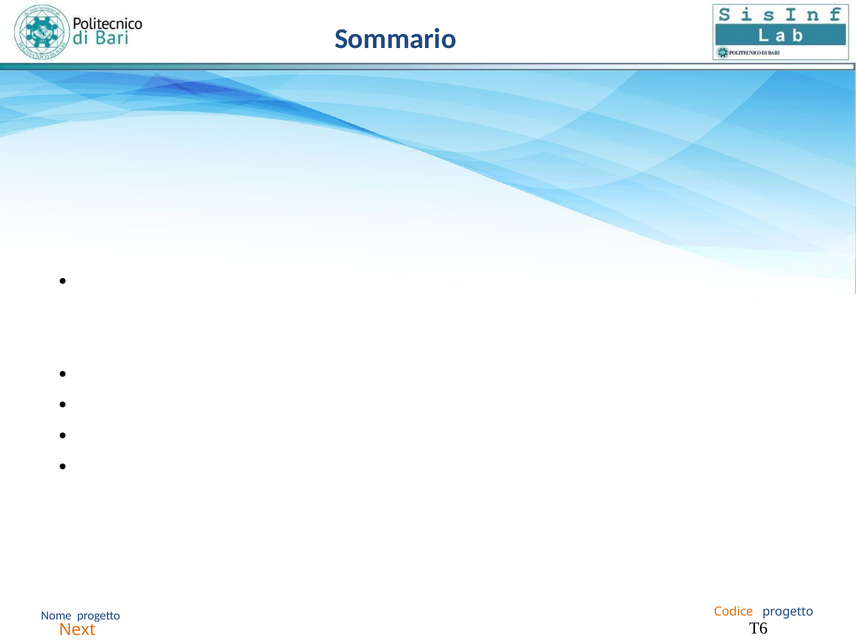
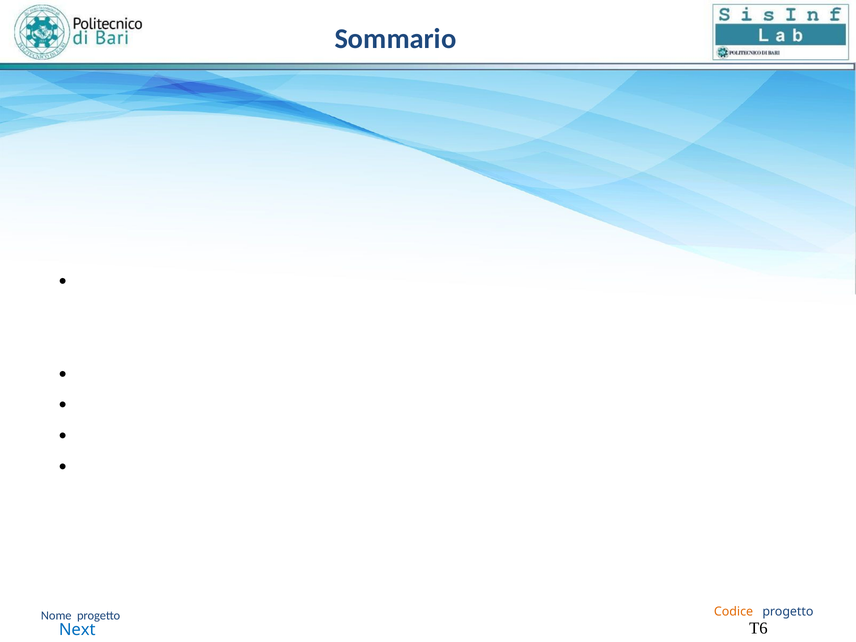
Next colour: orange -> blue (77, 630)
